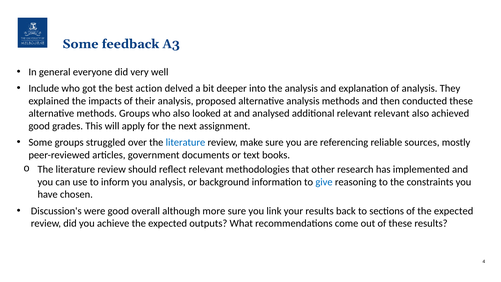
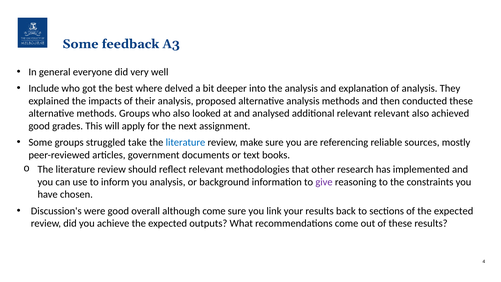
action: action -> where (149, 88)
over: over -> take (137, 142)
give colour: blue -> purple (324, 182)
although more: more -> come (214, 211)
